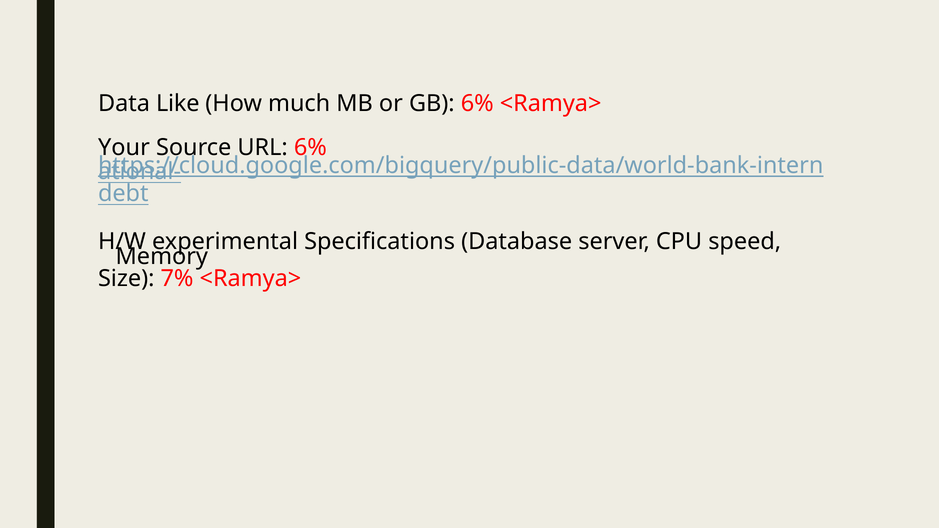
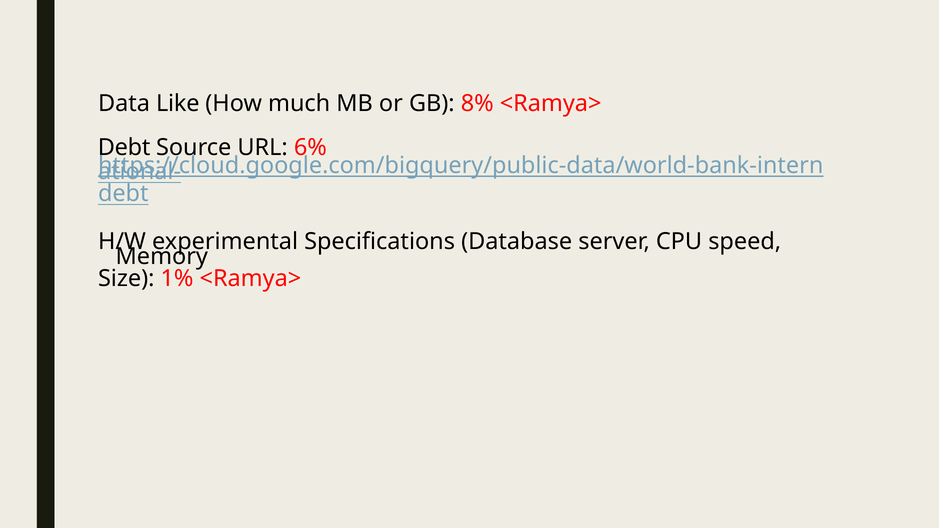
GB 6%: 6% -> 8% (477, 104)
Your: Your -> Debt (124, 148)
7%: 7% -> 1% (177, 278)
